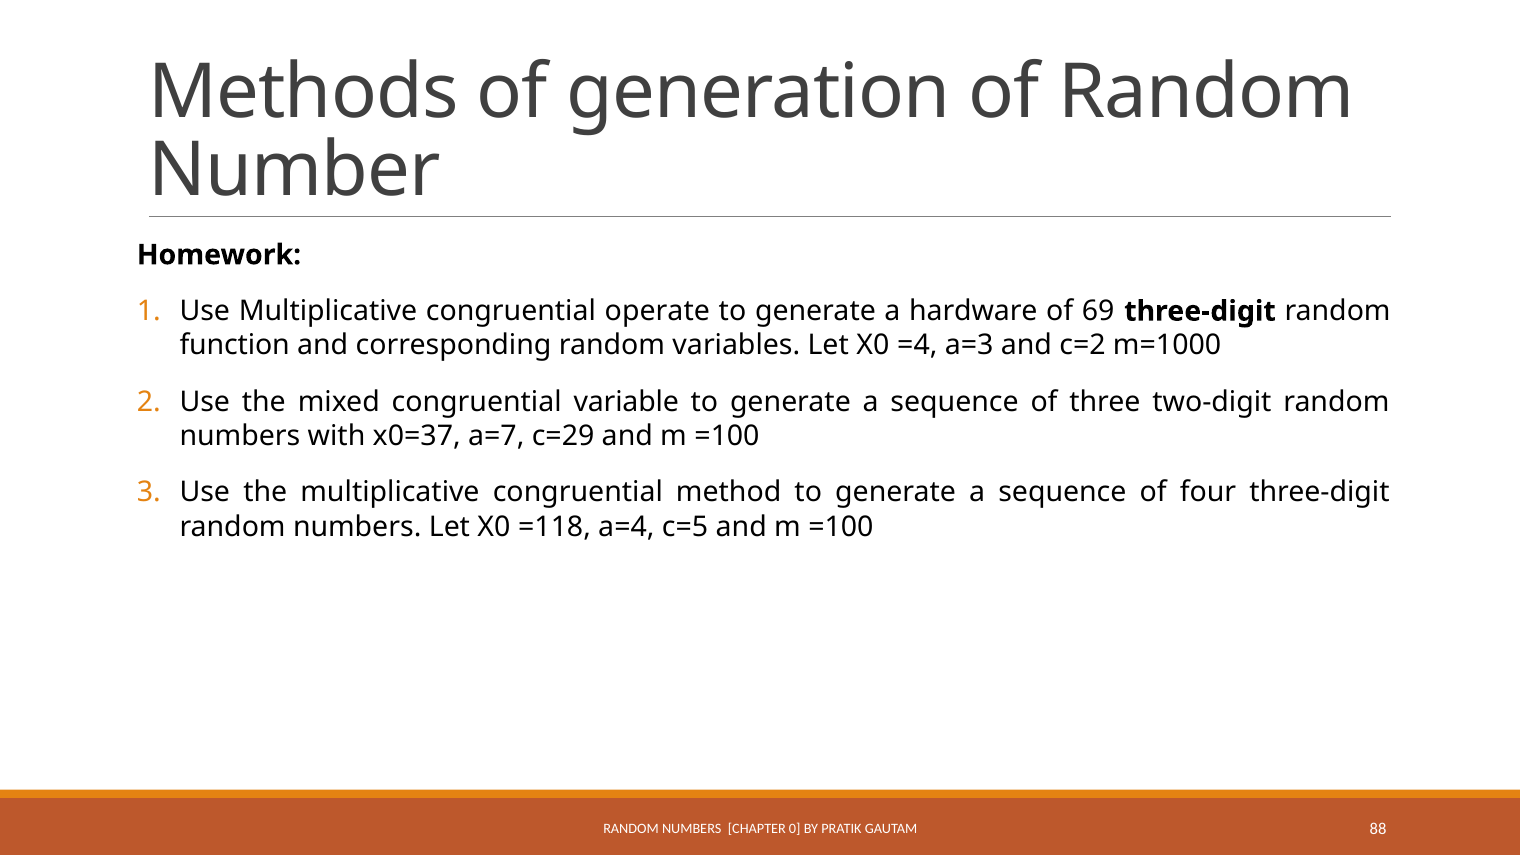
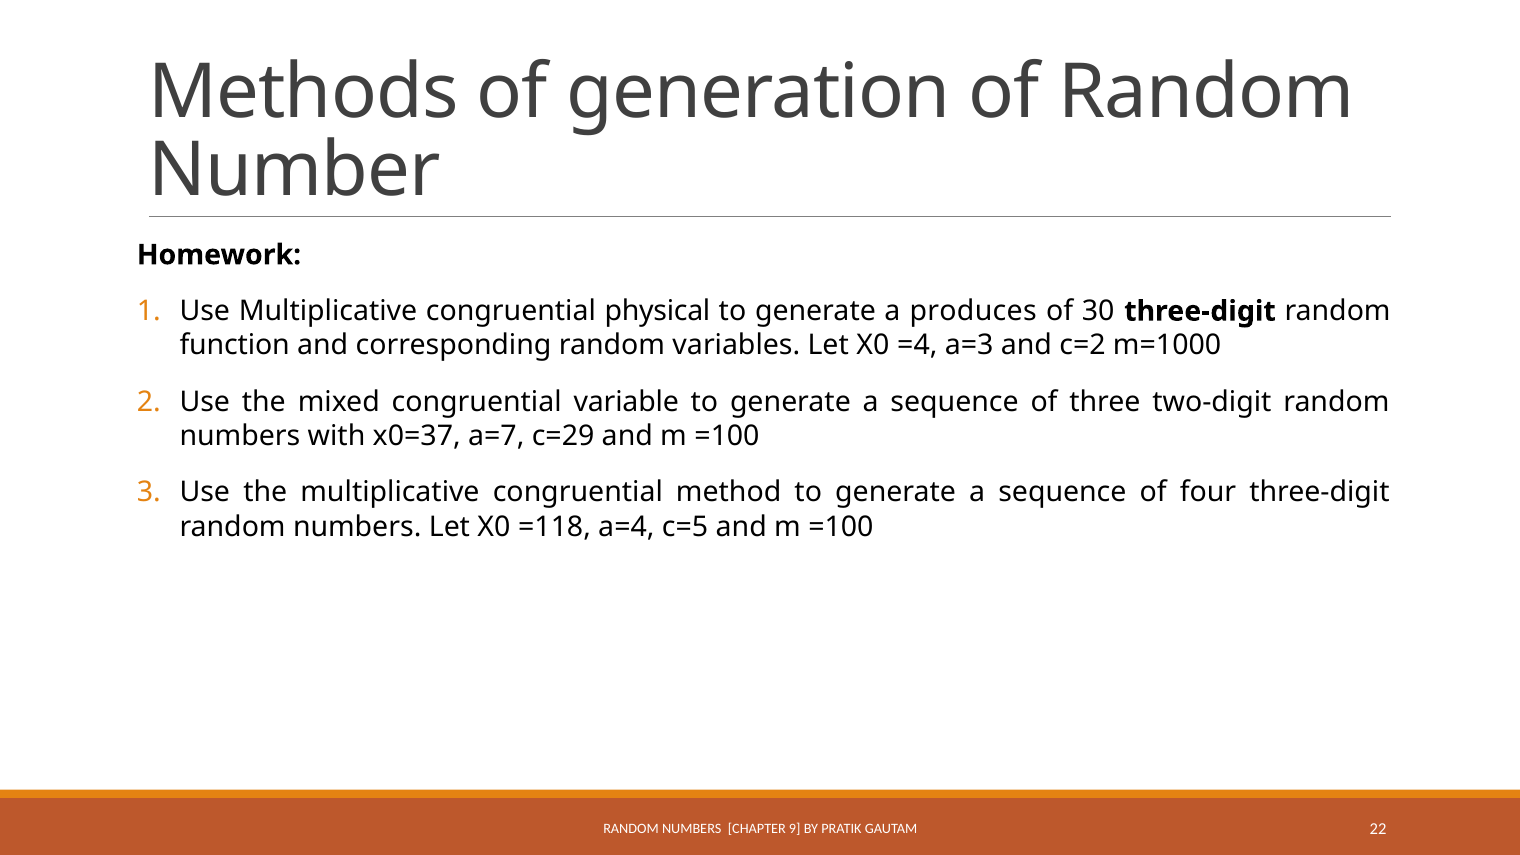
operate: operate -> physical (657, 311)
hardware: hardware -> produces (973, 311)
69: 69 -> 30 (1098, 311)
0: 0 -> 9 (795, 829)
88: 88 -> 22 (1378, 829)
